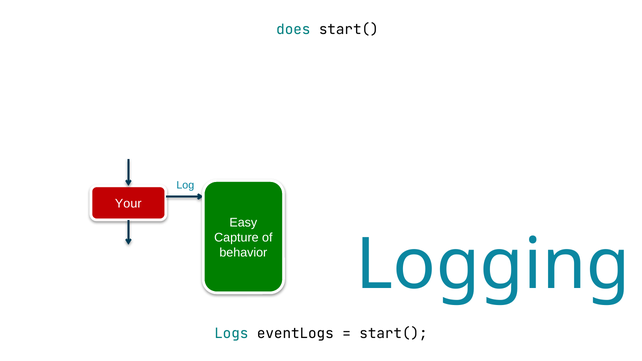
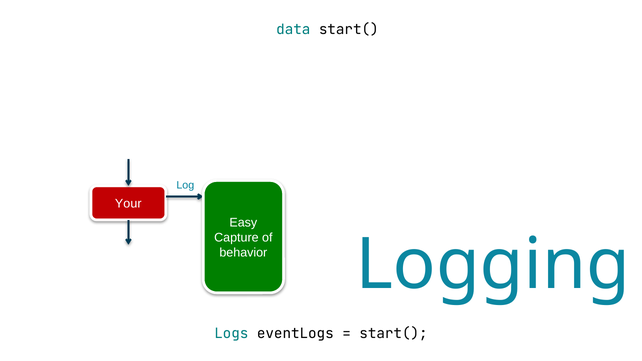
does: does -> data (293, 30)
